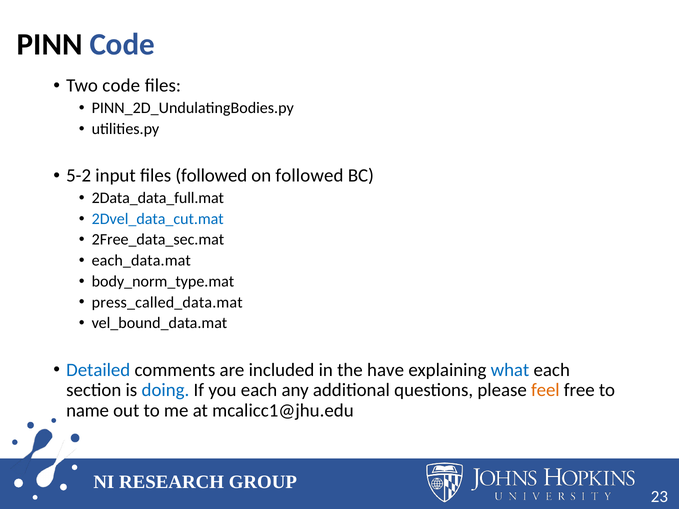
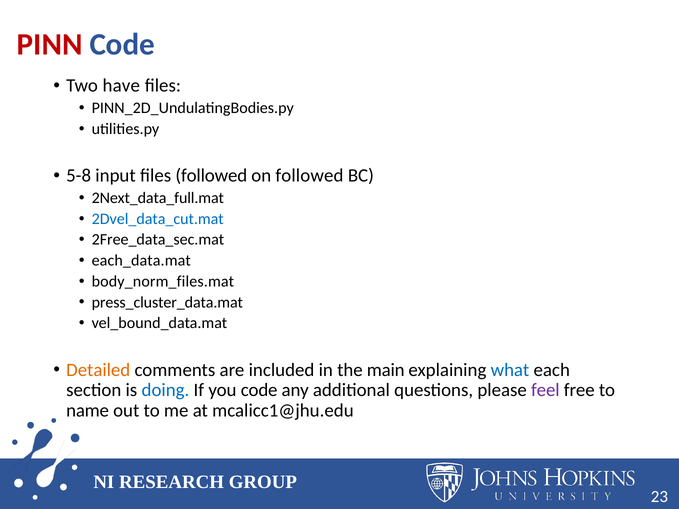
PINN colour: black -> red (50, 44)
Two code: code -> have (121, 86)
5-2: 5-2 -> 5-8 (79, 176)
2Data_data_full.mat: 2Data_data_full.mat -> 2Next_data_full.mat (158, 198)
body_norm_type.mat: body_norm_type.mat -> body_norm_files.mat (163, 282)
press_called_data.mat: press_called_data.mat -> press_cluster_data.mat (167, 302)
Detailed colour: blue -> orange (98, 370)
have: have -> main (386, 370)
you each: each -> code (259, 390)
feel colour: orange -> purple (545, 390)
